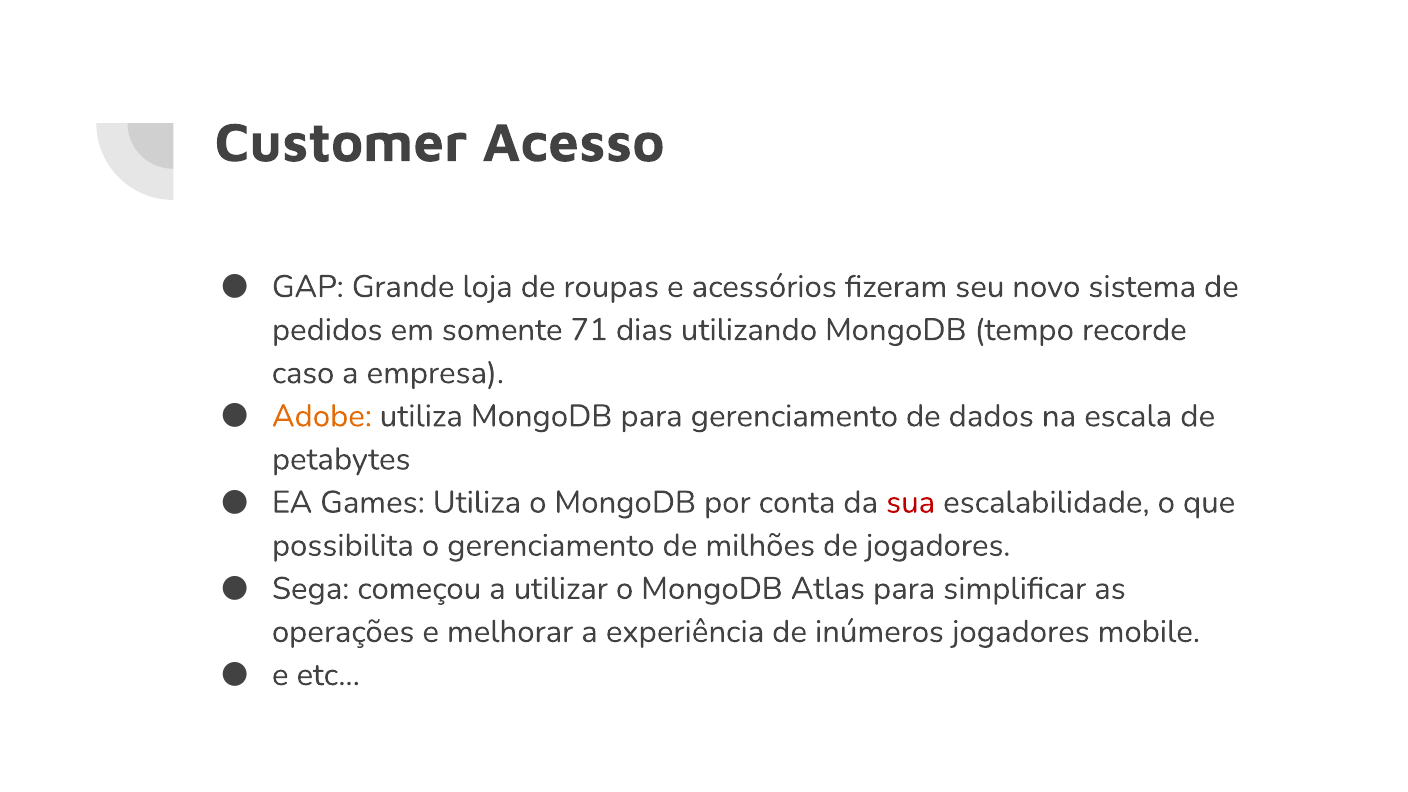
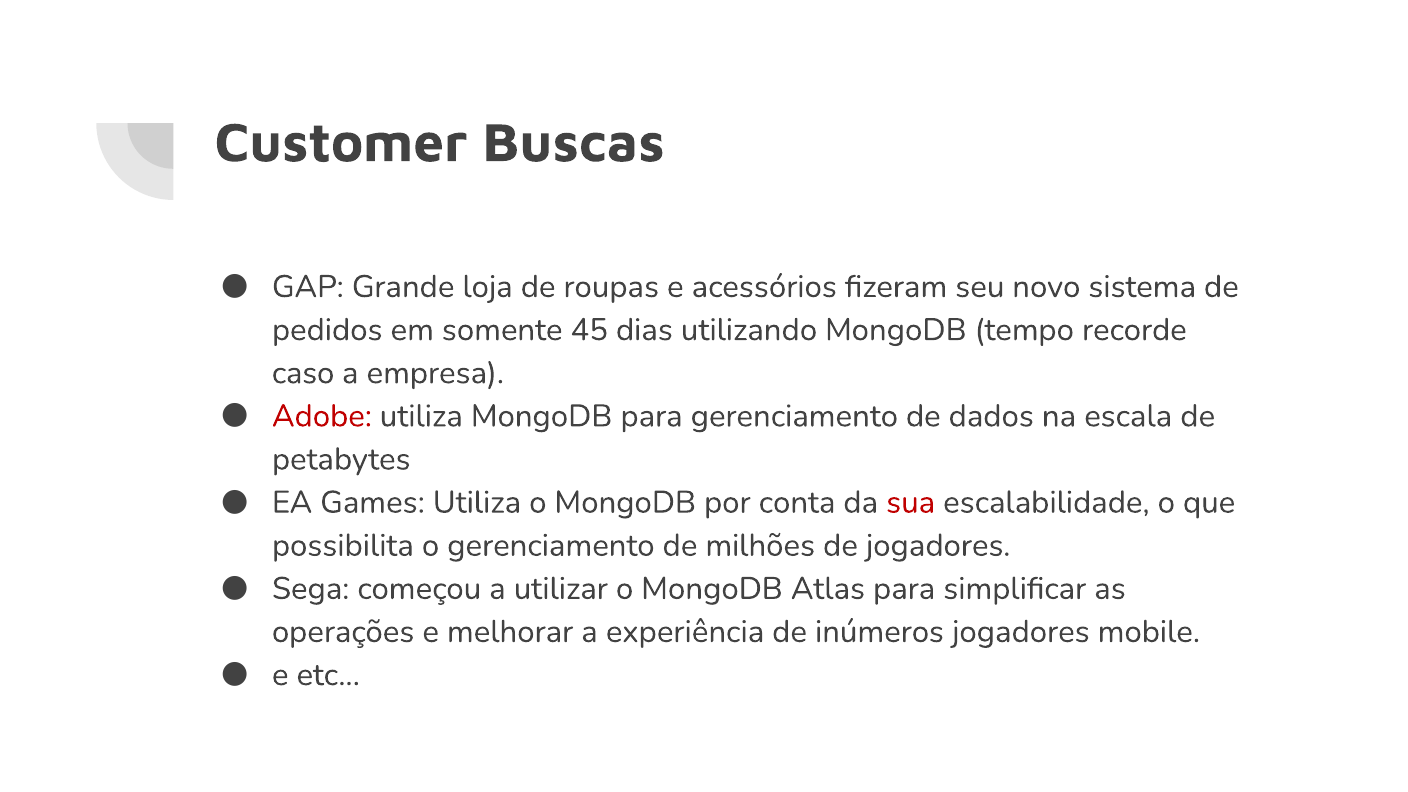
Acesso: Acesso -> Buscas (574, 143)
71: 71 -> 45 (589, 330)
Adobe colour: orange -> red (322, 416)
